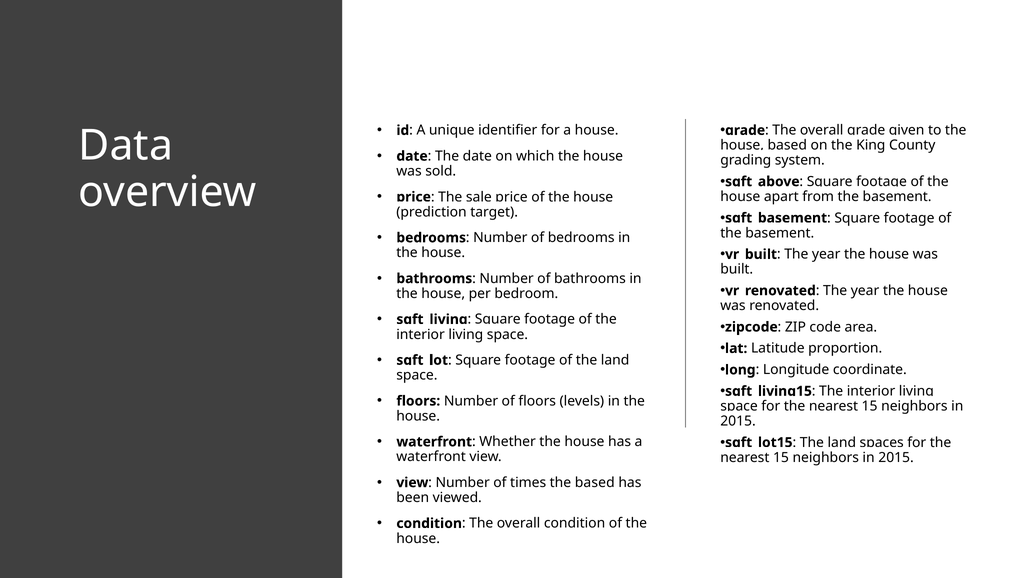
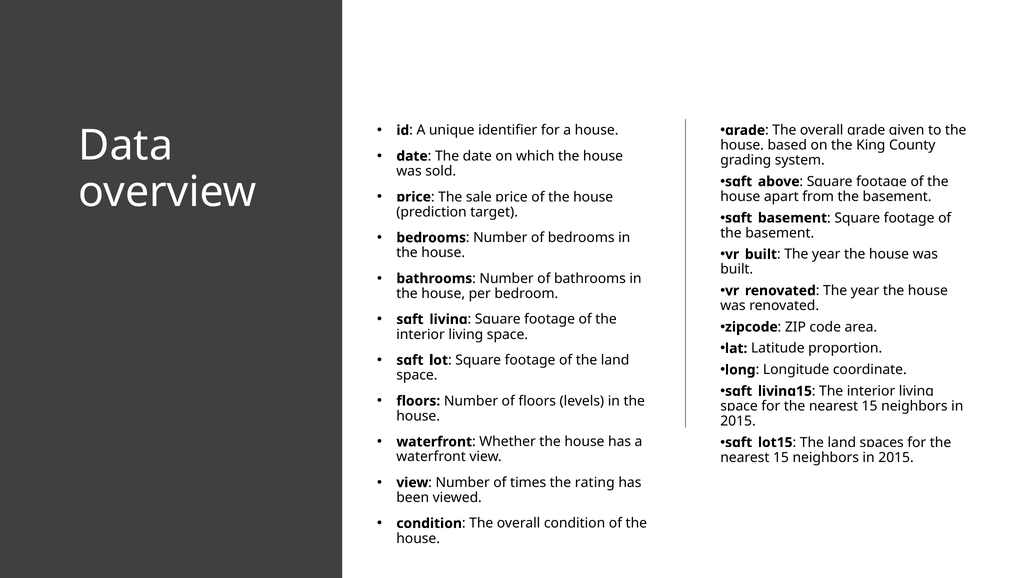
the based: based -> rating (595, 483)
